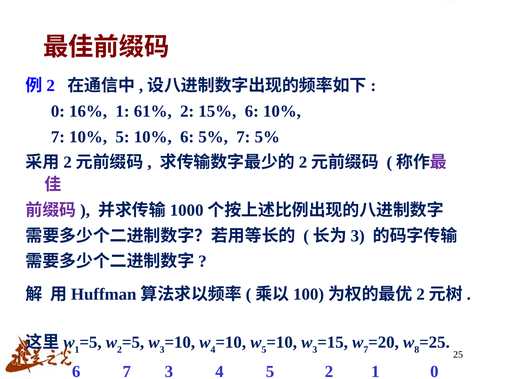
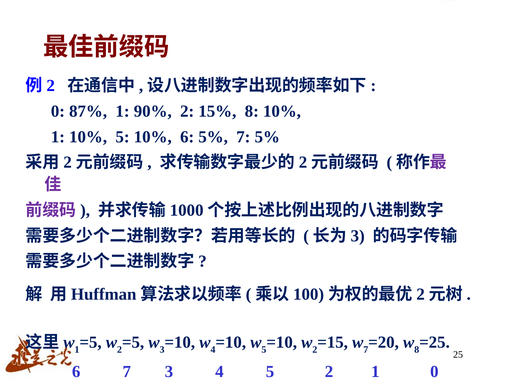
16%: 16% -> 87% (88, 111)
61%: 61% -> 90% (153, 111)
15% 6: 6 -> 8 (252, 111)
7: 7 -> 1 (58, 137)
3: 3 -> 2 (315, 350)
